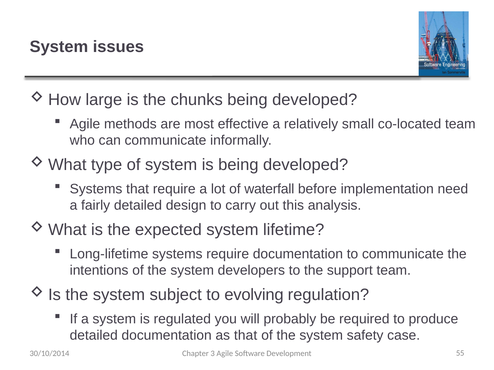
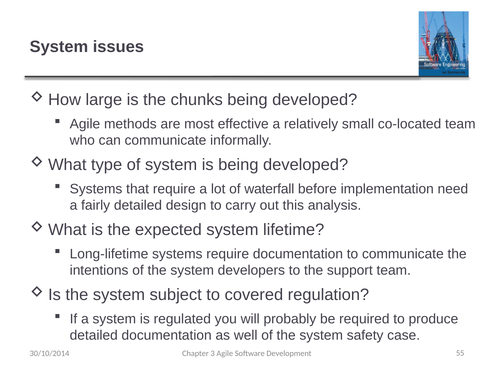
evolving: evolving -> covered (254, 295)
as that: that -> well (246, 336)
